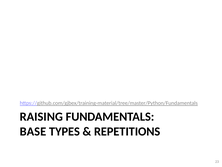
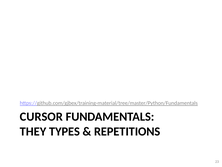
RAISING: RAISING -> CURSOR (41, 116)
BASE: BASE -> THEY (33, 131)
